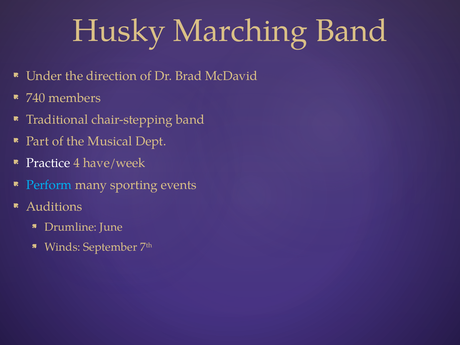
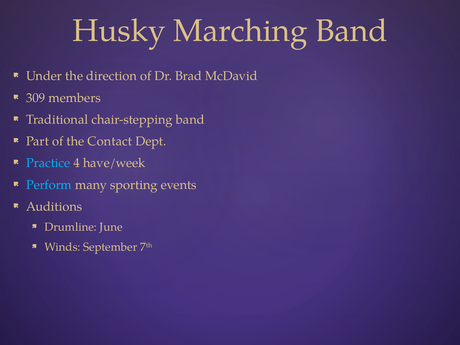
740: 740 -> 309 (36, 98)
Musical: Musical -> Contact (110, 141)
Practice colour: white -> light blue (48, 163)
